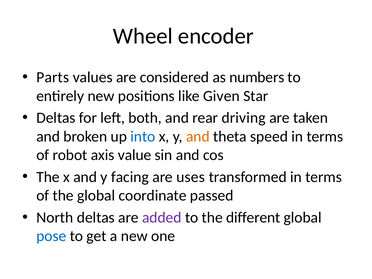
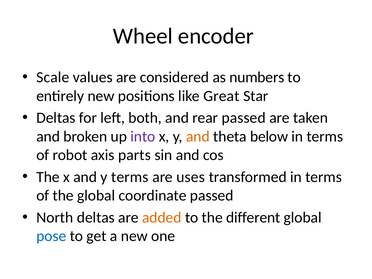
Parts: Parts -> Scale (53, 77)
Given: Given -> Great (221, 96)
rear driving: driving -> passed (244, 118)
into colour: blue -> purple (143, 136)
speed: speed -> below (269, 136)
value: value -> parts (134, 155)
y facing: facing -> terms (130, 177)
added colour: purple -> orange (162, 217)
